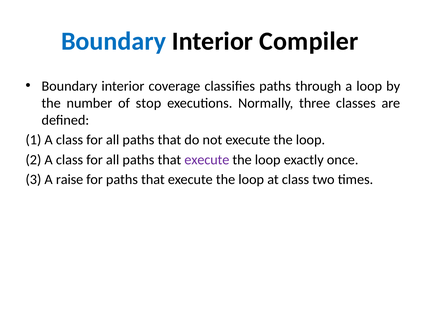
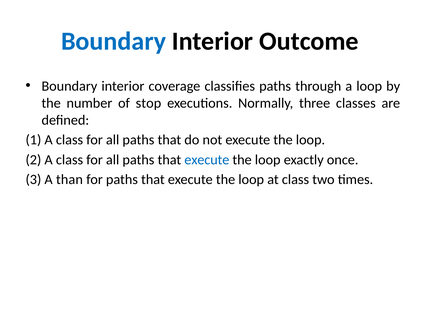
Compiler: Compiler -> Outcome (309, 41)
execute colour: purple -> blue (207, 160)
raise: raise -> than (69, 180)
